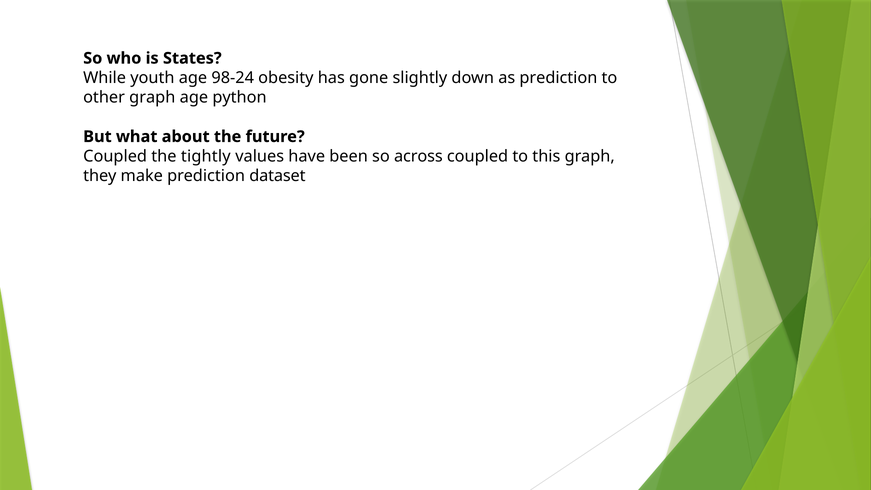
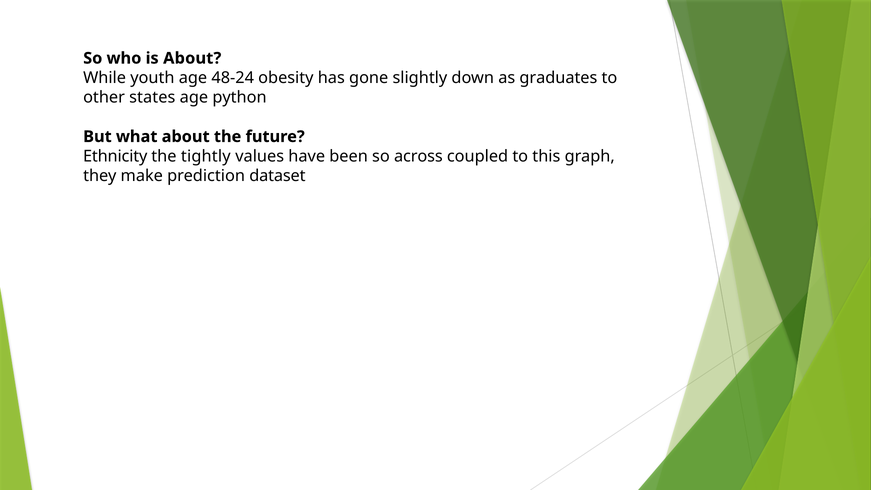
is States: States -> About (192, 58)
98-24: 98-24 -> 48-24 (233, 78)
as prediction: prediction -> graduates (558, 78)
other graph: graph -> states (152, 97)
Coupled: Coupled -> Ethnicity (115, 156)
